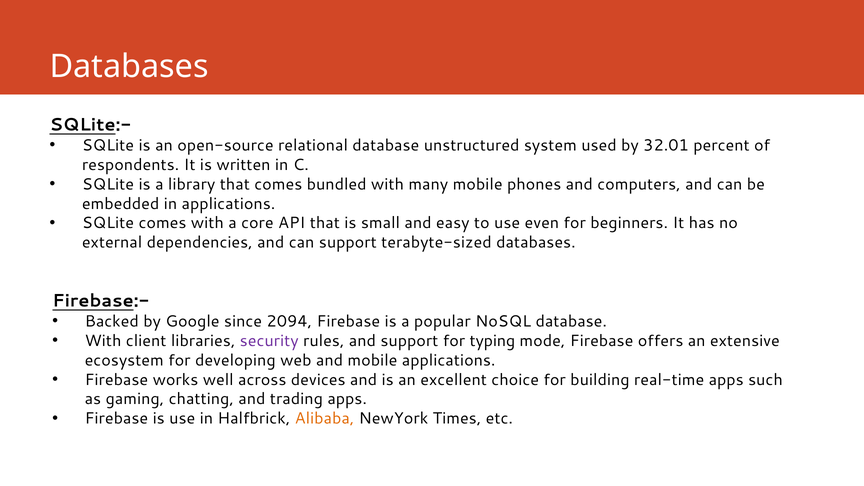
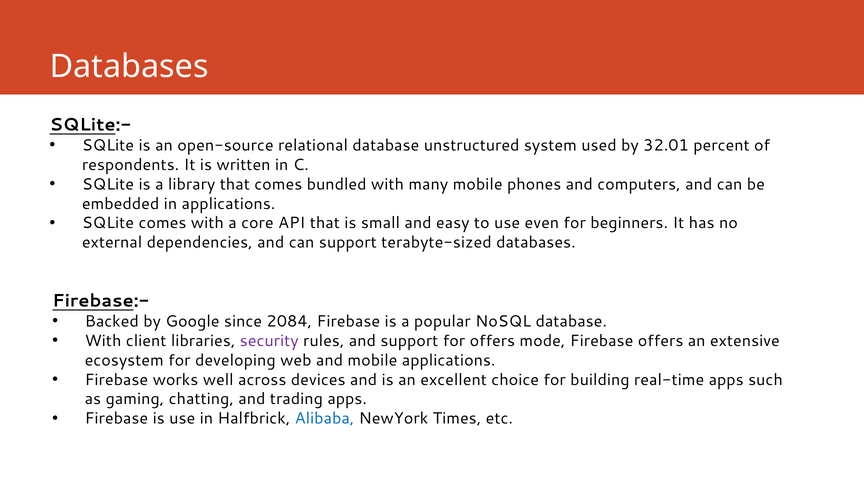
2094: 2094 -> 2084 (289, 321)
for typing: typing -> offers (492, 341)
Alibaba colour: orange -> blue (325, 419)
